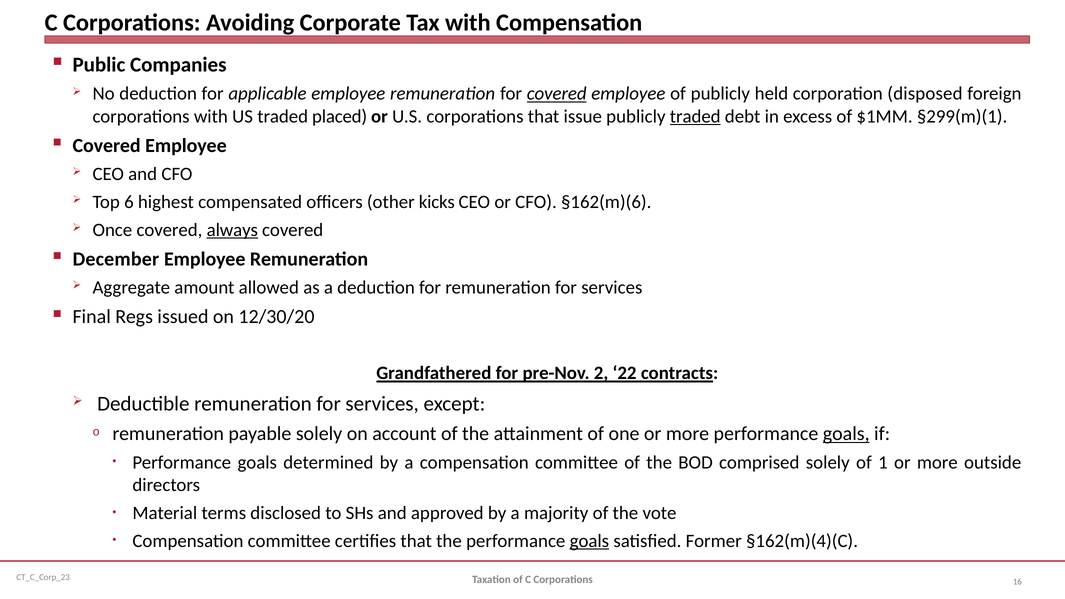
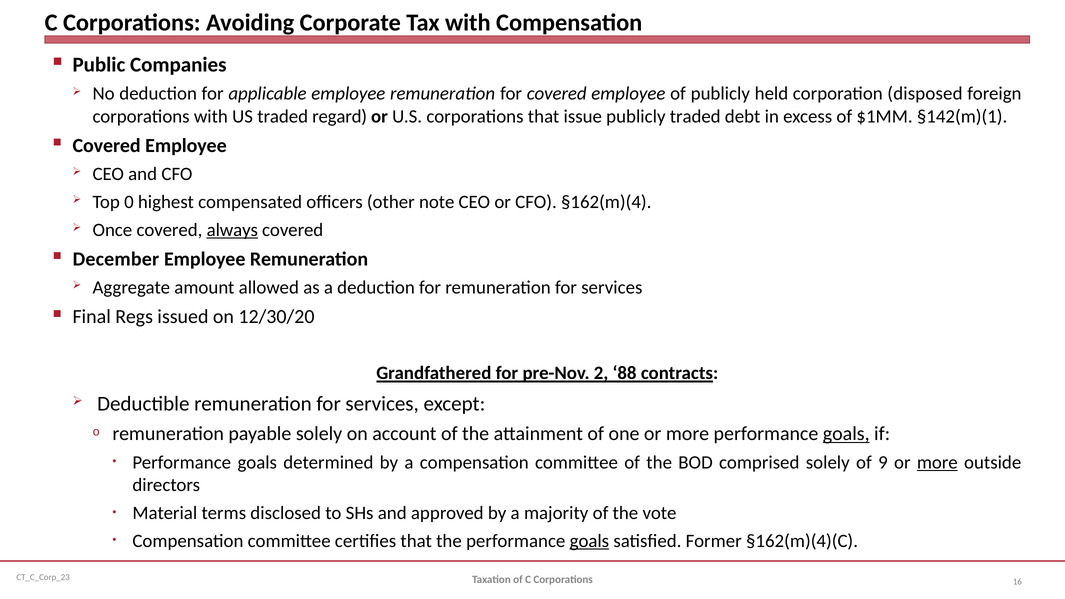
covered underline: present -> none (557, 94)
placed: placed -> regard (340, 116)
traded underline: present -> none (695, 116)
§299(m)(1: §299(m)(1 -> §142(m)(1 (962, 116)
6: 6 -> 0 (129, 202)
kicks: kicks -> note (437, 202)
§162(m)(6: §162(m)(6 -> §162(m)(4 (606, 202)
22: 22 -> 88 (625, 373)
1: 1 -> 9 (883, 462)
more underline: none -> present (937, 462)
